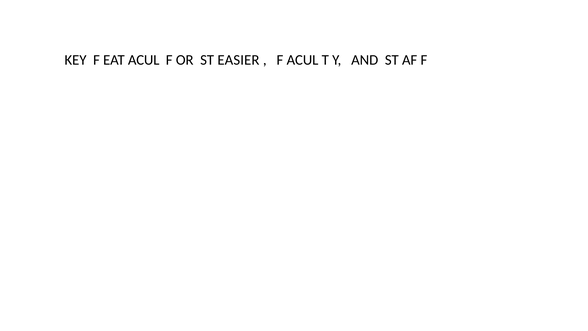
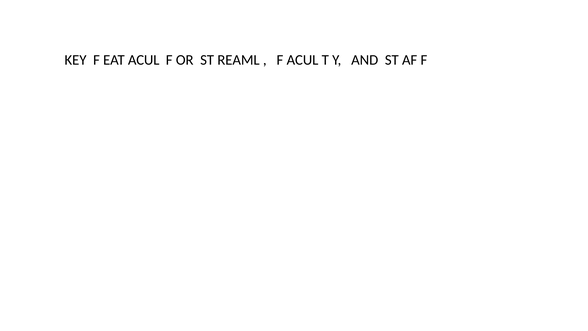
EASIER: EASIER -> REAML (239, 60)
